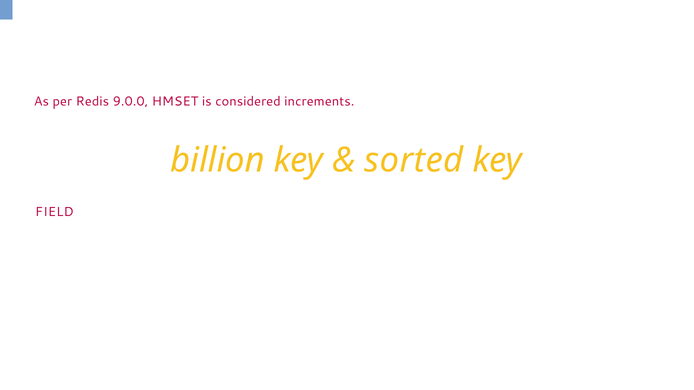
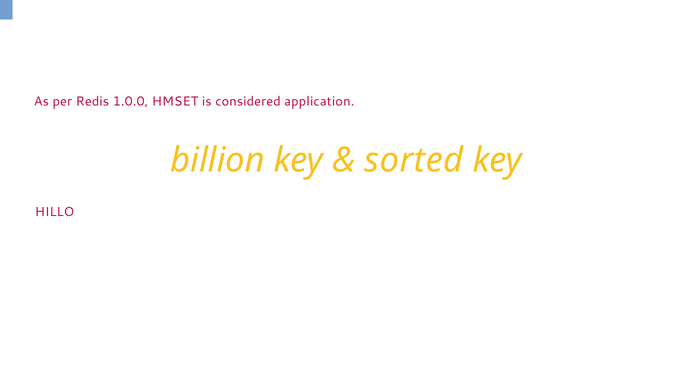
9.0.0: 9.0.0 -> 1.0.0 (130, 101)
increments: increments -> application (319, 101)
FIELD: FIELD -> HILLO (55, 212)
